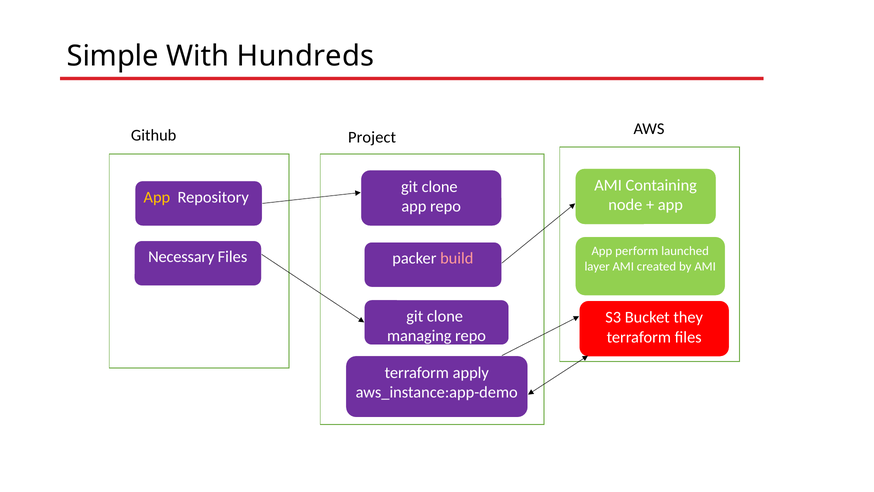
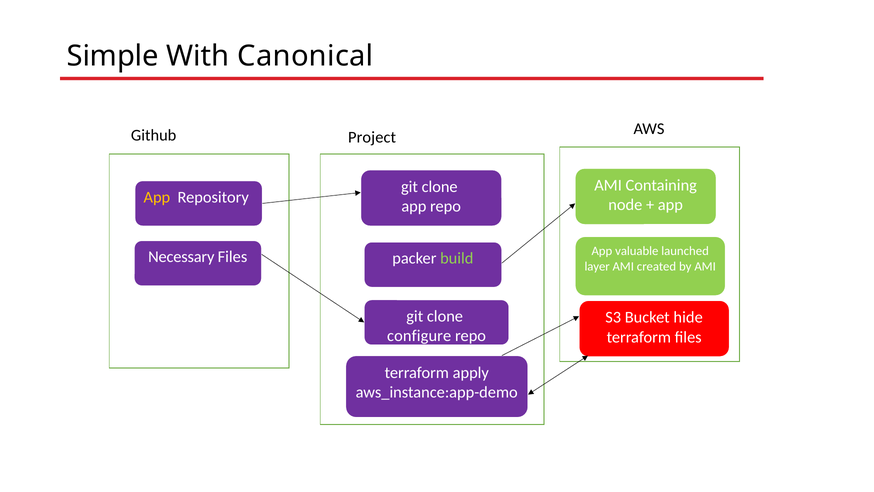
Hundreds: Hundreds -> Canonical (305, 56)
perform: perform -> valuable (637, 251)
build colour: pink -> light green (457, 258)
they: they -> hide (688, 317)
managing: managing -> configure (419, 336)
